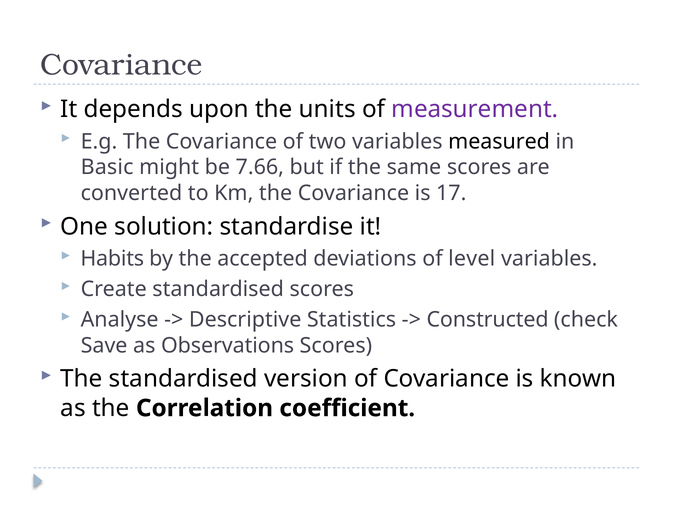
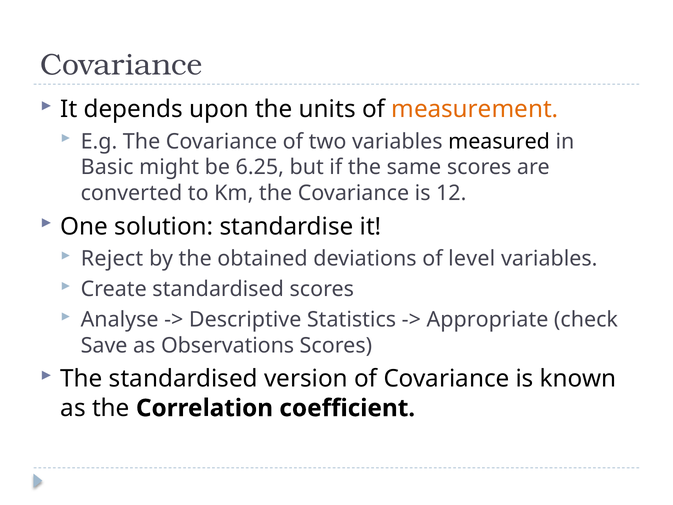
measurement colour: purple -> orange (475, 109)
7.66: 7.66 -> 6.25 (260, 167)
17: 17 -> 12 (451, 193)
Habits: Habits -> Reject (112, 258)
accepted: accepted -> obtained (263, 258)
Constructed: Constructed -> Appropriate (487, 320)
